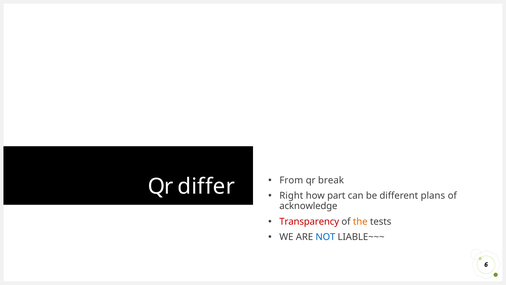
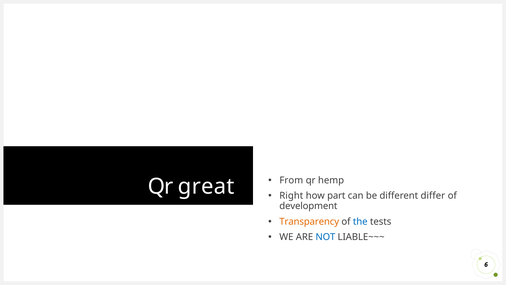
break: break -> hemp (331, 180)
differ: differ -> great (206, 186)
plans: plans -> differ (433, 196)
acknowledge: acknowledge -> development (308, 206)
Transparency colour: red -> orange (309, 221)
the colour: orange -> blue (360, 221)
